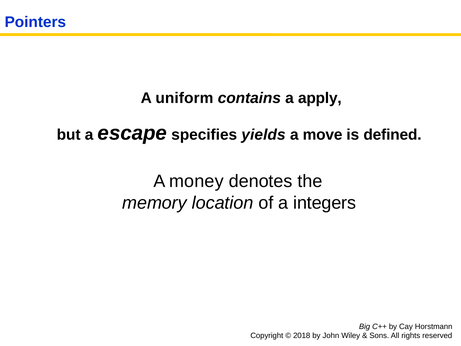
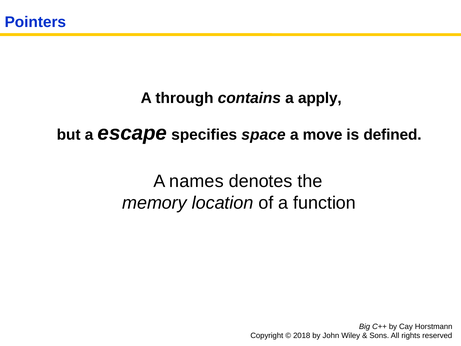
uniform: uniform -> through (184, 98)
yields: yields -> space (264, 135)
money: money -> names (196, 181)
integers: integers -> function (325, 203)
